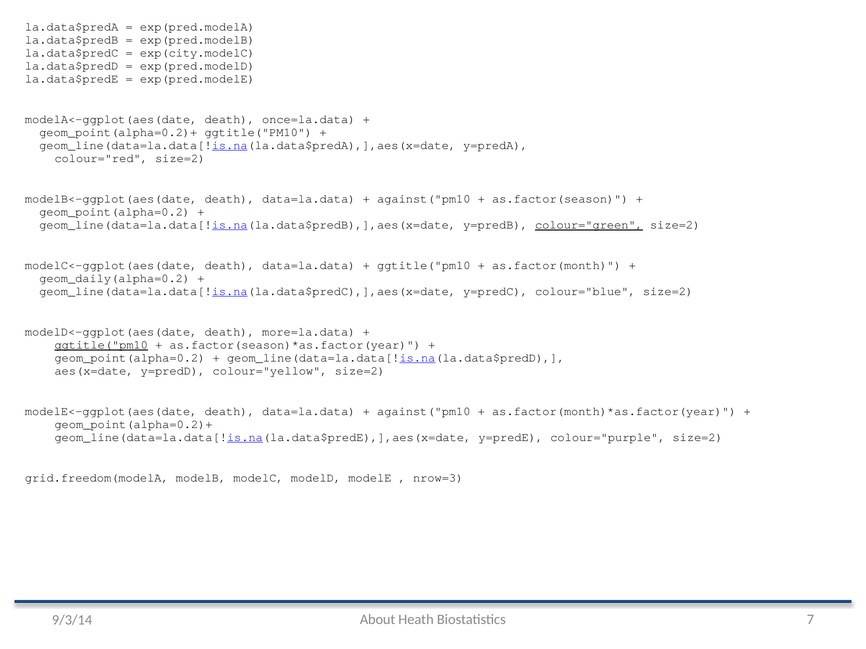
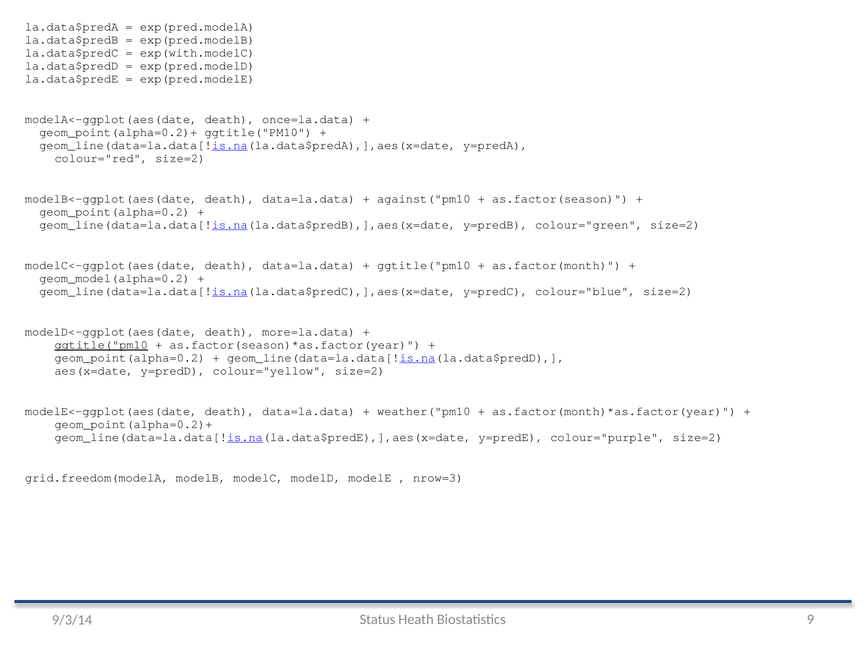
exp(city.modelC: exp(city.modelC -> exp(with.modelC (197, 53)
colour="green underline: present -> none (589, 225)
geom_daily(alpha=0.2: geom_daily(alpha=0.2 -> geom_model(alpha=0.2 (115, 279)
against("pm10: against("pm10 -> weather("pm10 (424, 412)
About: About -> Status (378, 620)
7: 7 -> 9 (810, 620)
